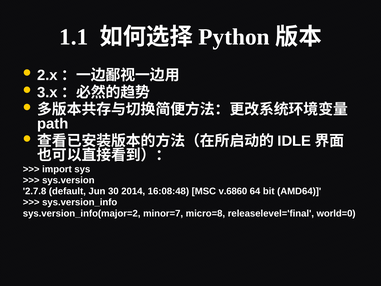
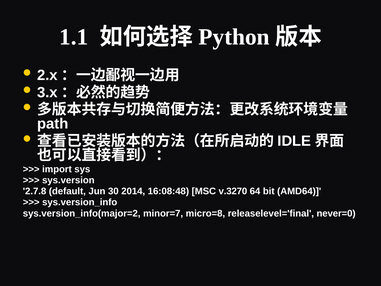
v.6860: v.6860 -> v.3270 (233, 191)
world=0: world=0 -> never=0 (336, 213)
